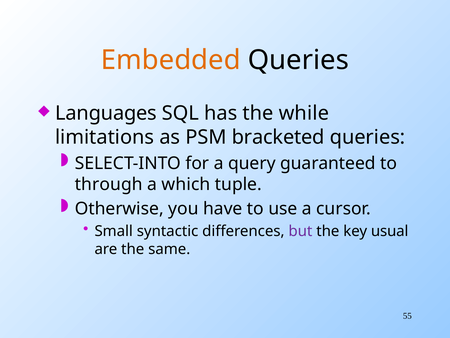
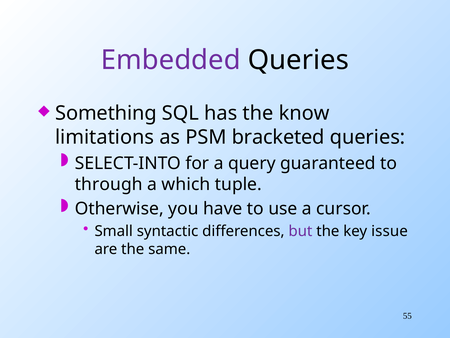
Embedded colour: orange -> purple (171, 60)
Languages: Languages -> Something (106, 113)
while: while -> know (304, 113)
usual: usual -> issue (390, 231)
